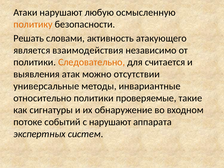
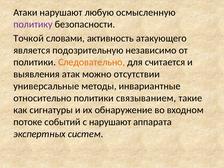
политику colour: orange -> purple (33, 24)
Решать: Решать -> Точкой (29, 38)
взаимодействия: взаимодействия -> подозрительную (88, 50)
проверяемые: проверяемые -> связыванием (146, 98)
